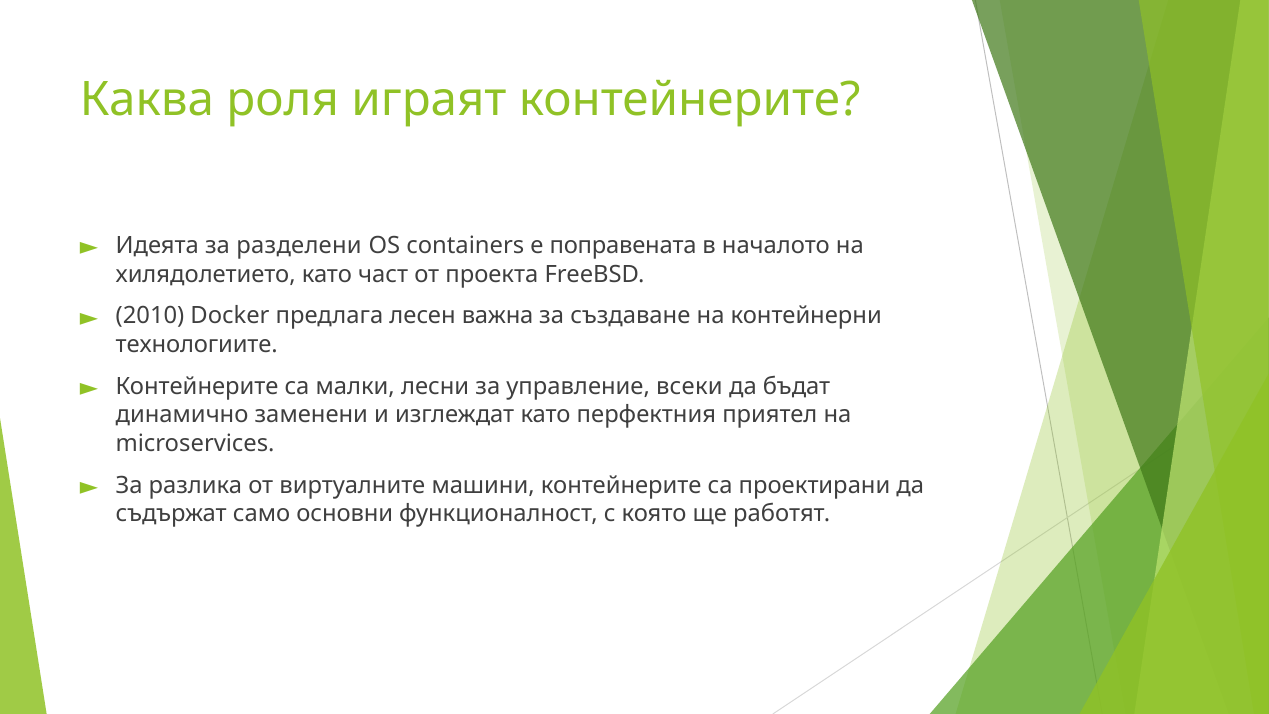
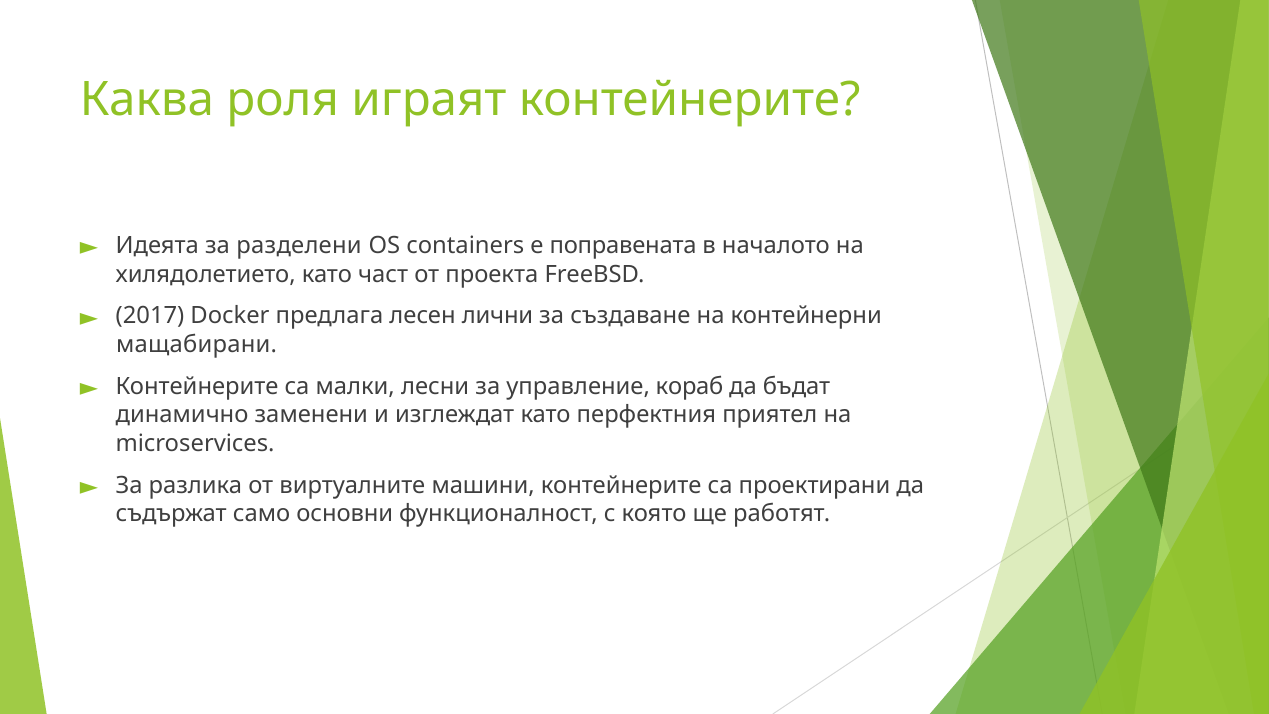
2010: 2010 -> 2017 (150, 316)
важна: важна -> лични (498, 316)
технологиите: технологиите -> мащабирани (197, 344)
всеки: всеки -> кораб (690, 386)
